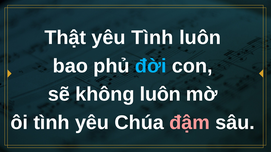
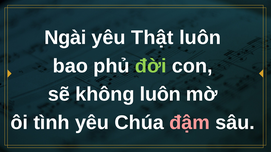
Thật: Thật -> Ngài (65, 38)
yêu Tình: Tình -> Thật (152, 38)
đời colour: light blue -> light green (151, 66)
